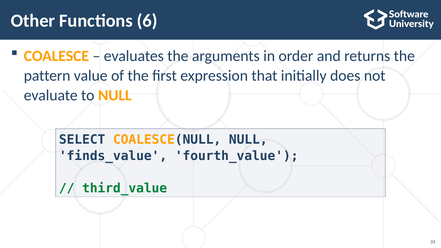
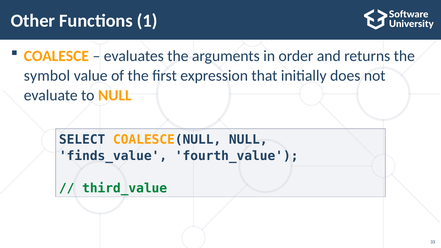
6: 6 -> 1 (147, 21)
pattern: pattern -> symbol (47, 76)
